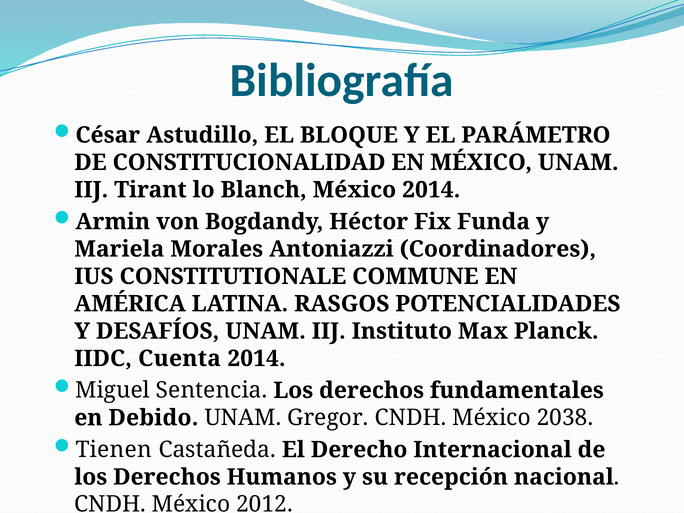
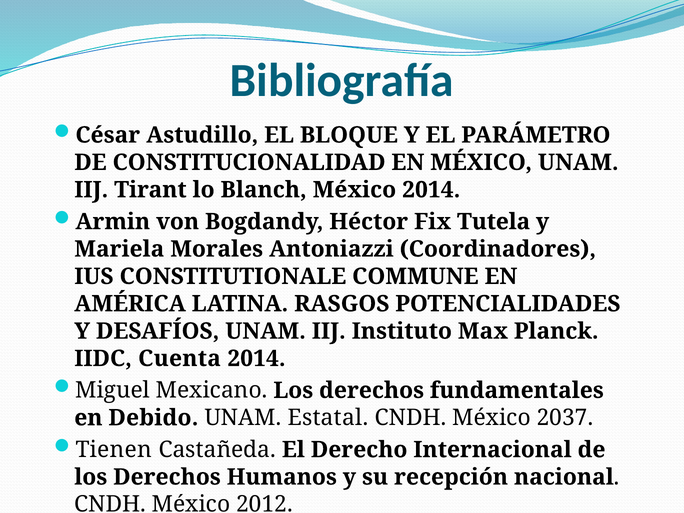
Funda: Funda -> Tutela (494, 222)
Sentencia: Sentencia -> Mexicano (212, 390)
Gregor: Gregor -> Estatal (328, 418)
2038: 2038 -> 2037 (565, 418)
